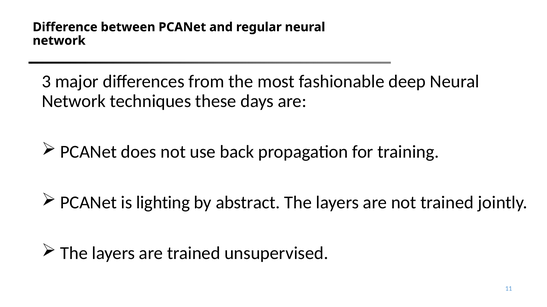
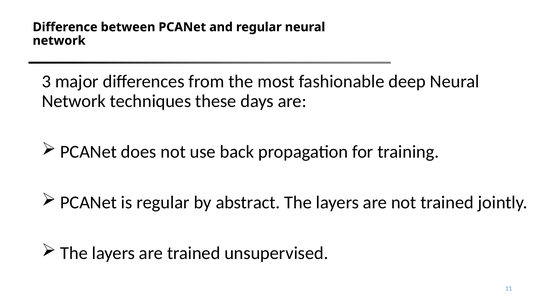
is lighting: lighting -> regular (163, 203)
